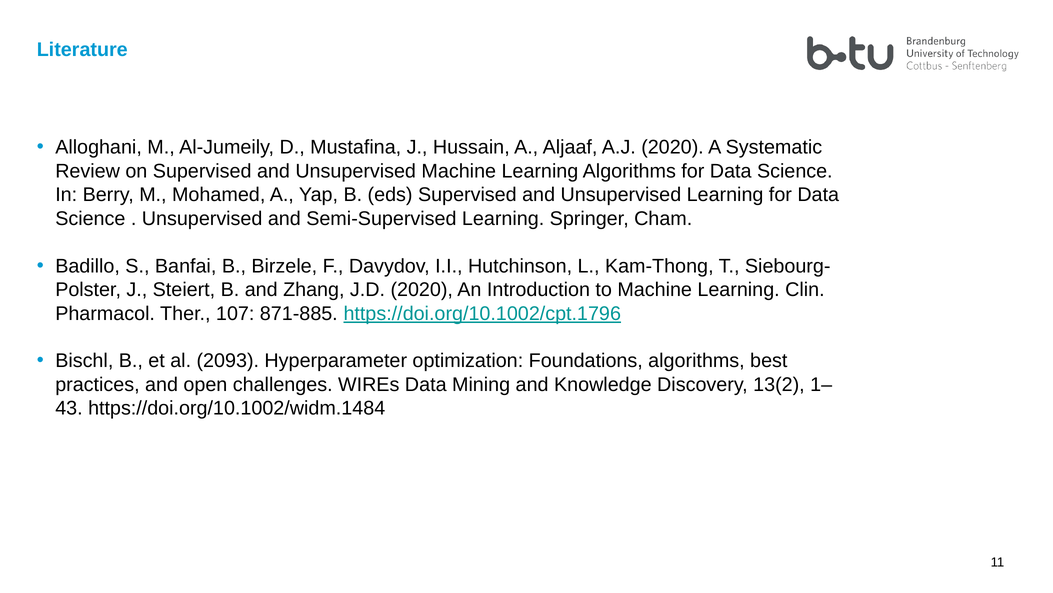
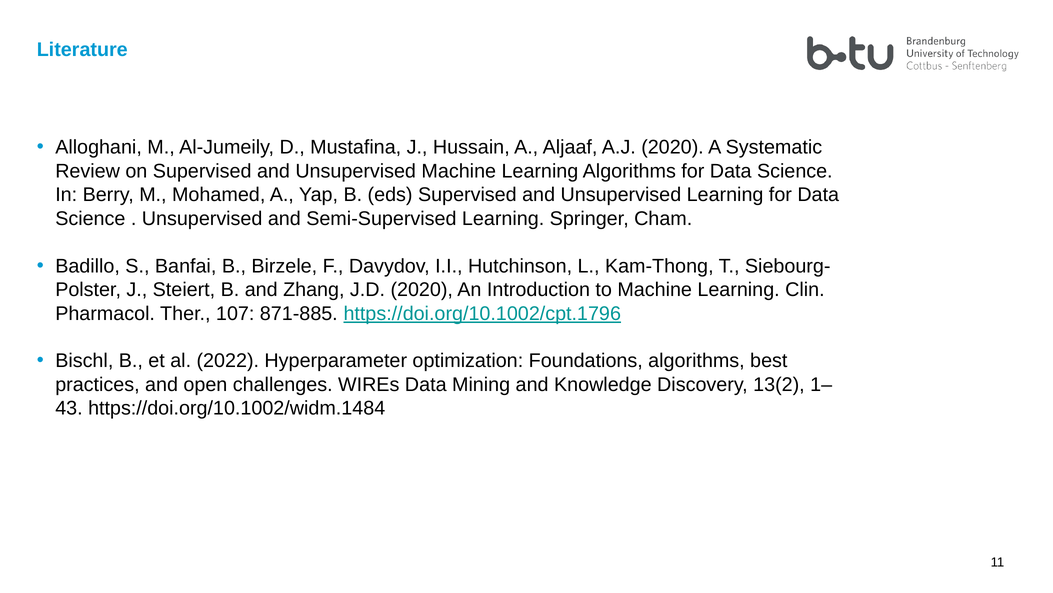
2093: 2093 -> 2022 (228, 361)
